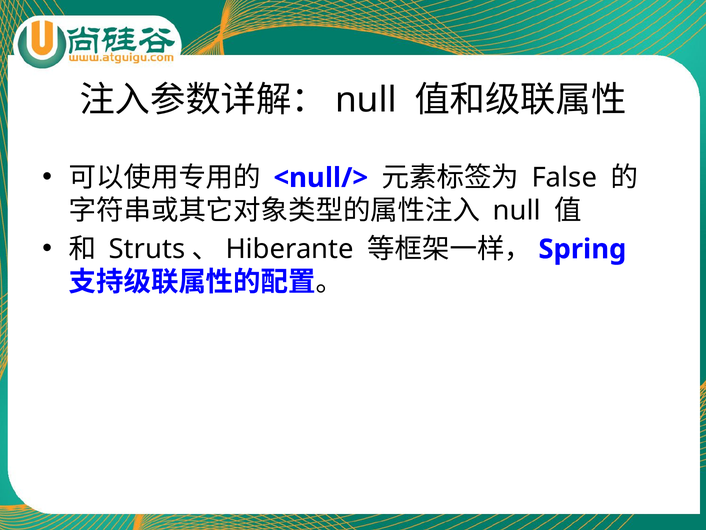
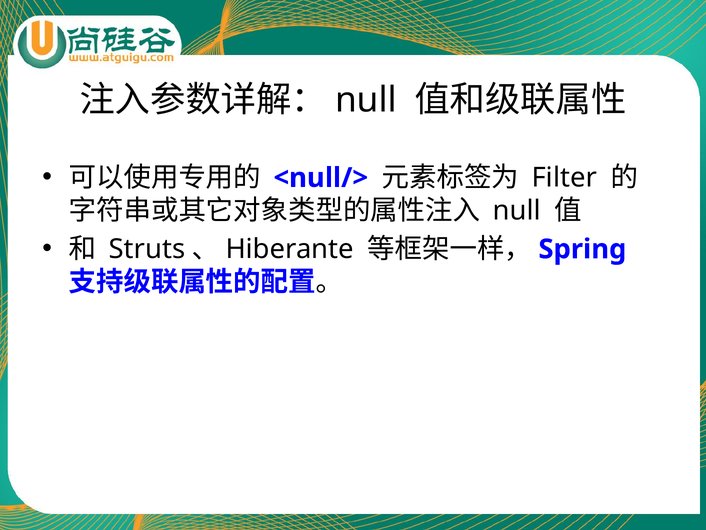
False: False -> Filter (564, 178)
